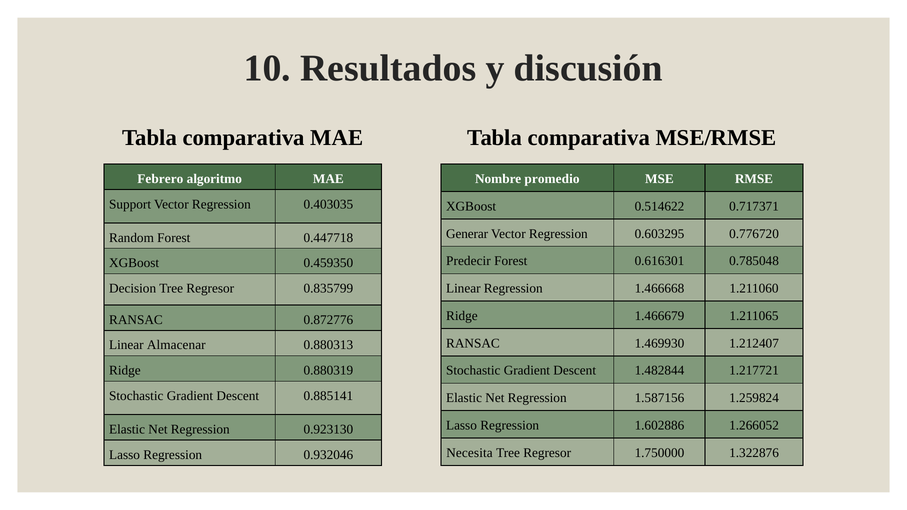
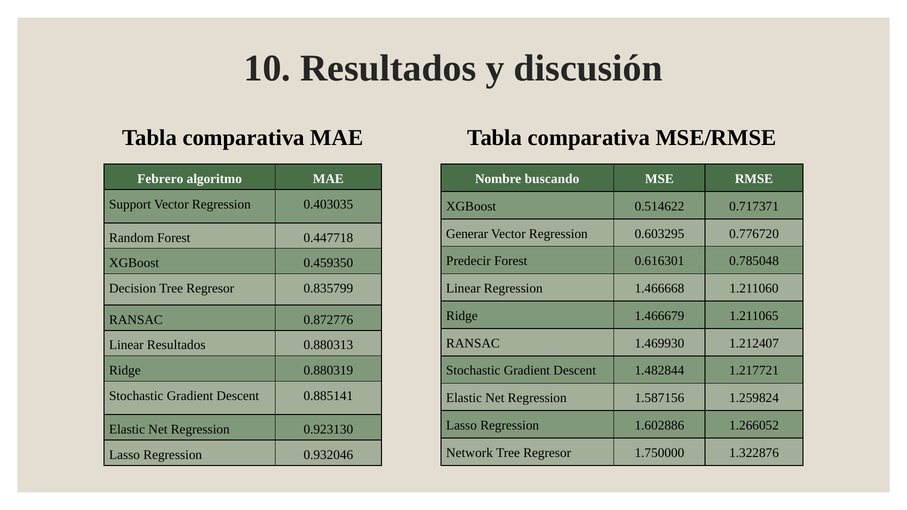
promedio: promedio -> buscando (552, 179)
Linear Almacenar: Almacenar -> Resultados (176, 345)
Necesita: Necesita -> Network (470, 453)
